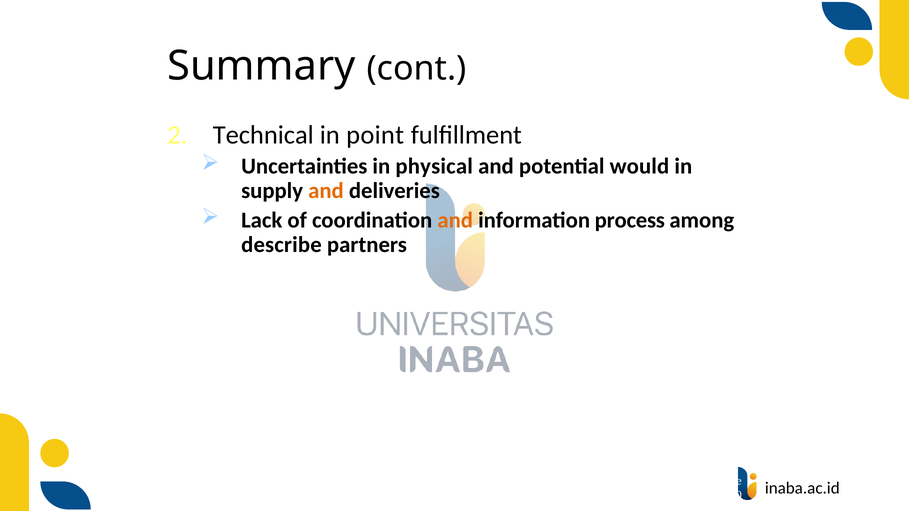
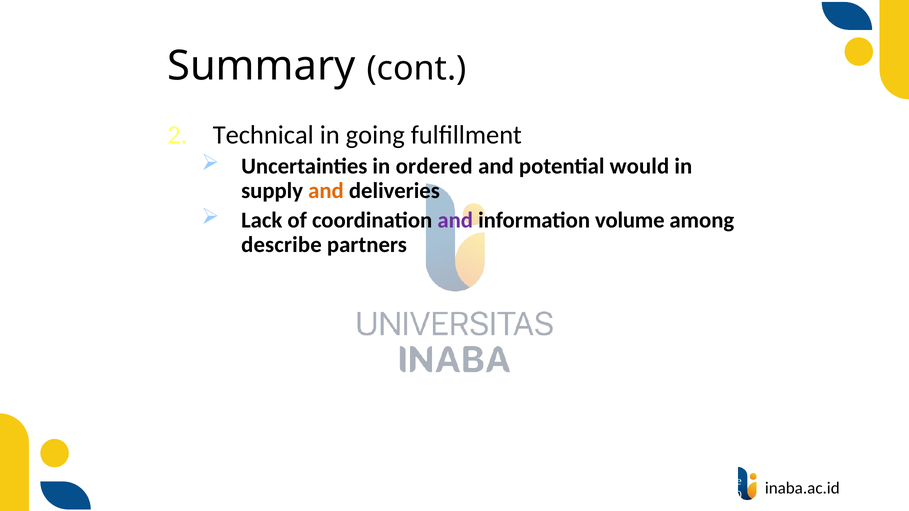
point: point -> going (375, 135)
physical: physical -> ordered (434, 166)
and colour: orange -> purple (455, 220)
process: process -> volume (630, 220)
